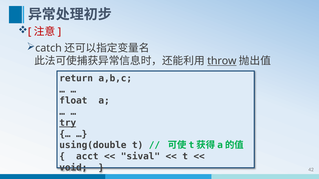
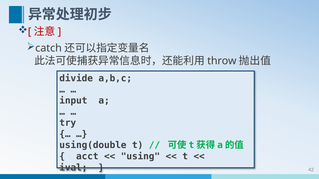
throw underline: present -> none (222, 61)
return: return -> divide (76, 79)
float: float -> input (73, 101)
try underline: present -> none (68, 123)
sival: sival -> using (140, 157)
void: void -> ival (73, 168)
